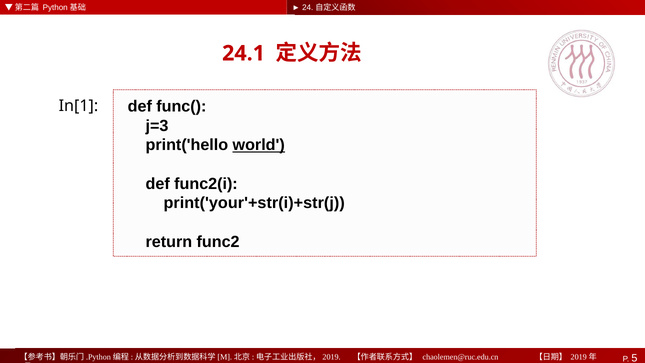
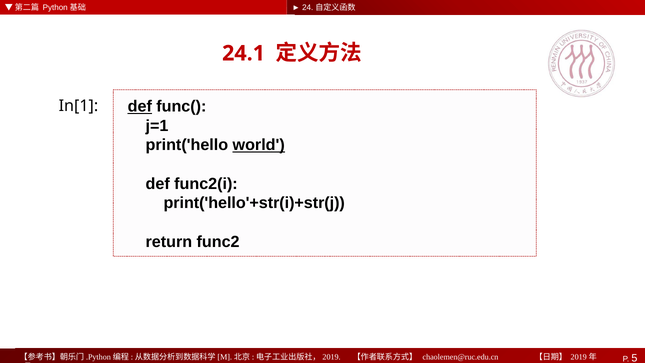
def underline: none -> present (140, 106)
j=3: j=3 -> j=1 (157, 126)
print('your'+str(i)+str(j: print('your'+str(i)+str(j -> print('hello'+str(i)+str(j (254, 203)
